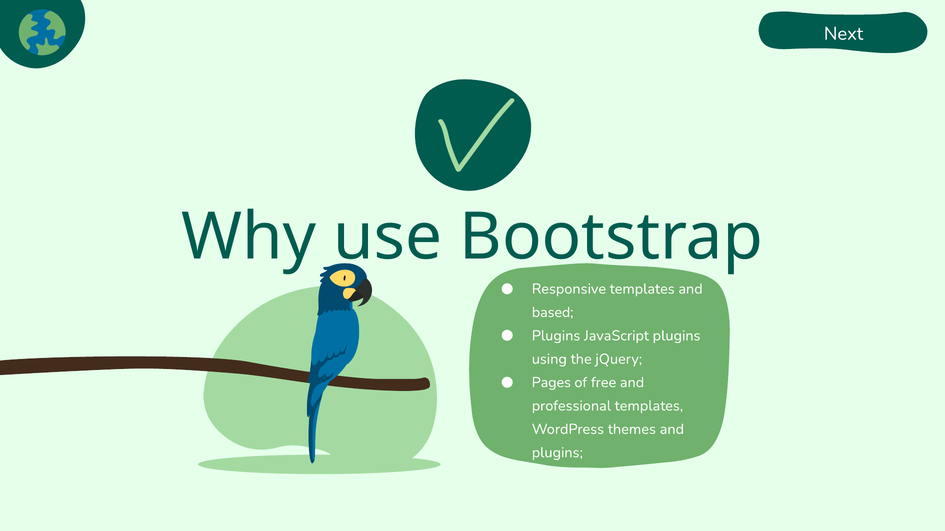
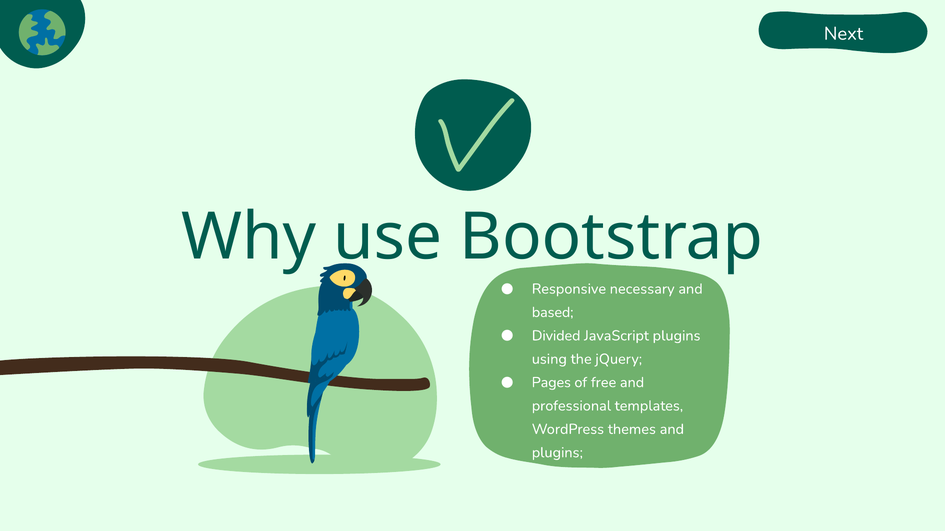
Responsive templates: templates -> necessary (642, 289)
Plugins: Plugins -> Divided (556, 336)
